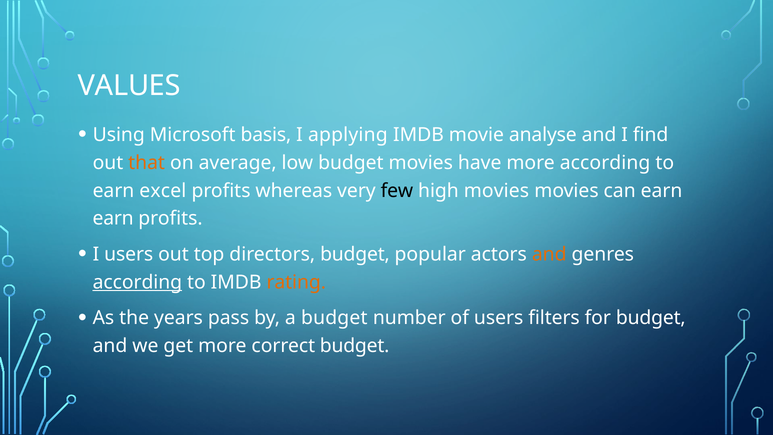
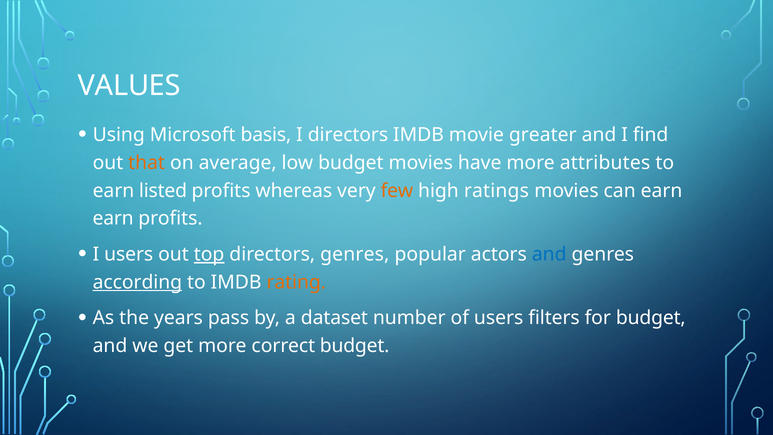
I applying: applying -> directors (348, 135)
analyse: analyse -> greater (543, 135)
more according: according -> attributes (605, 163)
excel: excel -> listed (163, 191)
few colour: black -> orange (397, 191)
high movies: movies -> ratings (496, 191)
top underline: none -> present (209, 254)
directors budget: budget -> genres (355, 254)
and colour: orange -> blue (549, 254)
a budget: budget -> dataset (334, 318)
